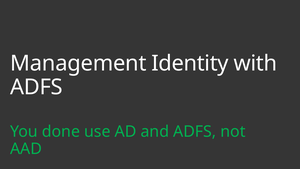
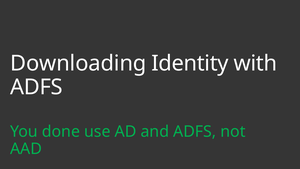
Management: Management -> Downloading (78, 63)
